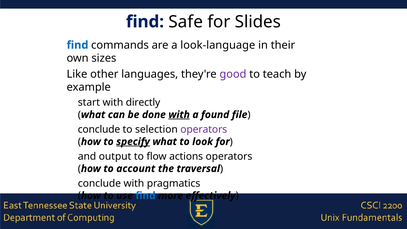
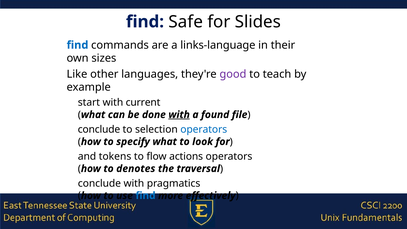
look-language: look-language -> links-language (218, 45)
directly: directly -> current (143, 102)
operators colour: purple -> blue (204, 129)
specify underline: present -> none (133, 142)
output: output -> tokens (115, 156)
account: account -> denotes (136, 169)
